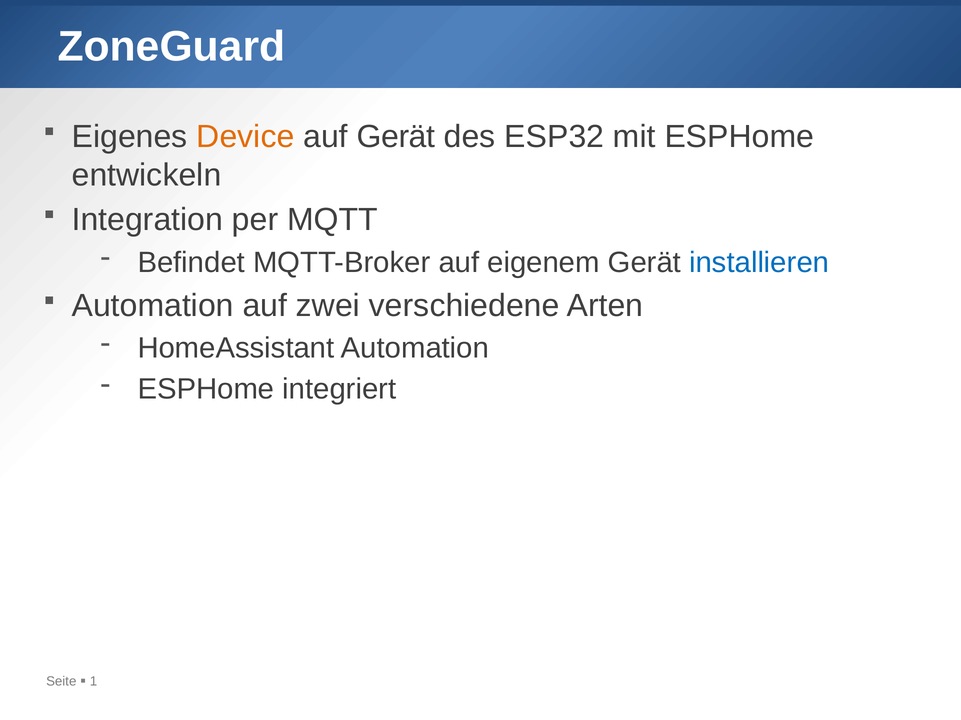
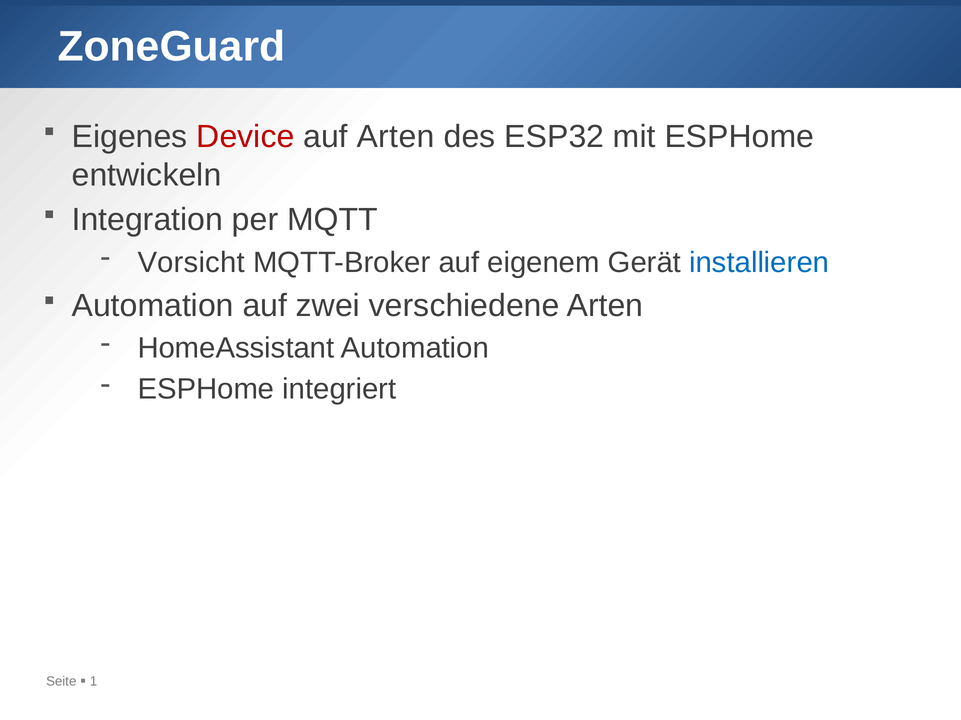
Device colour: orange -> red (245, 137)
auf Gerät: Gerät -> Arten (396, 137)
Befindet: Befindet -> Vorsicht (191, 263)
